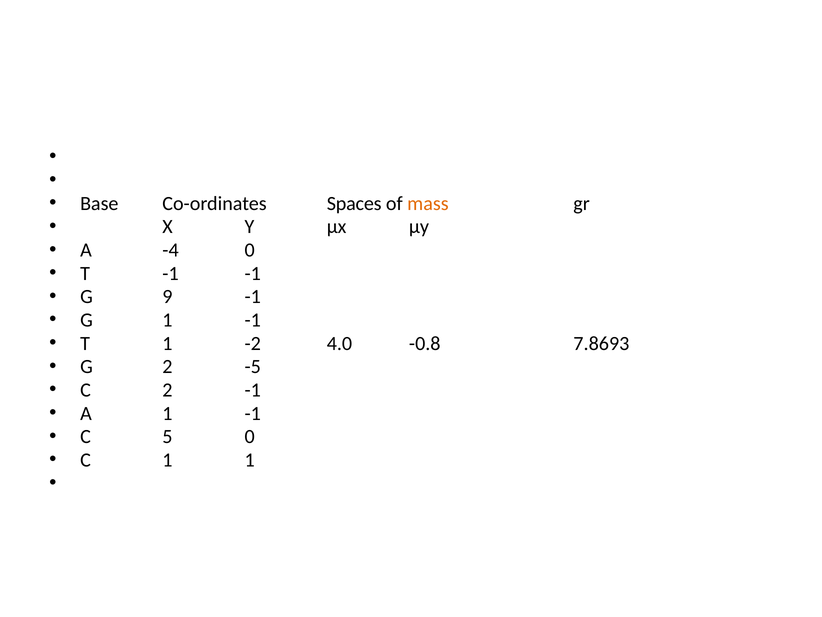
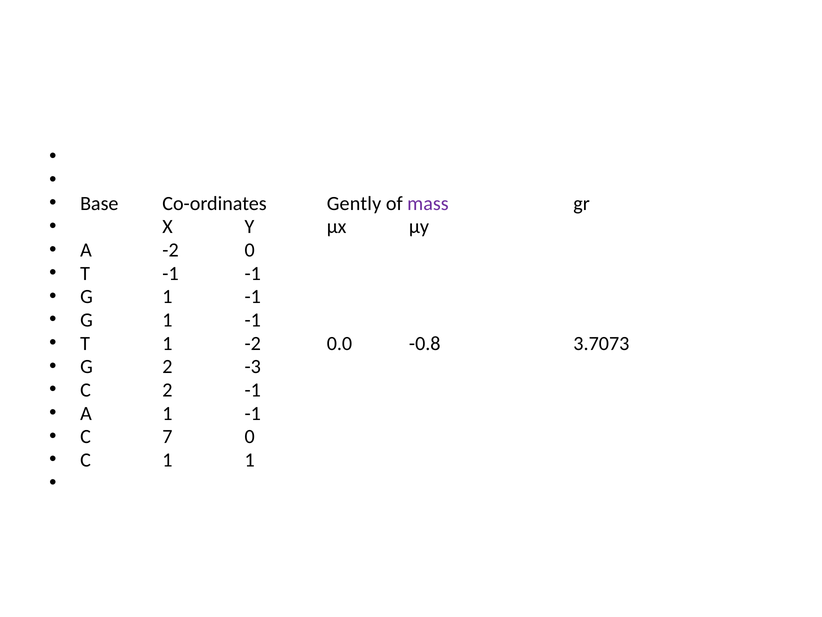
Spaces: Spaces -> Gently (354, 203)
mass colour: orange -> purple (428, 203)
A -4: -4 -> -2 (171, 250)
9: 9 -> 1 (167, 297)
4.0: 4.0 -> 0.0 (339, 343)
7.8693: 7.8693 -> 3.7073 (601, 343)
-5: -5 -> -3 (253, 366)
5: 5 -> 7 (167, 436)
